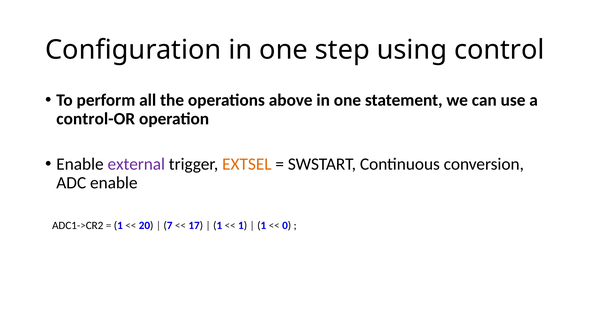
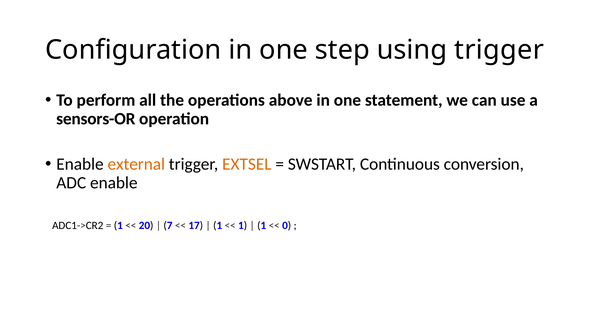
using control: control -> trigger (499, 50)
control-OR: control-OR -> sensors-OR (96, 119)
external colour: purple -> orange (136, 165)
